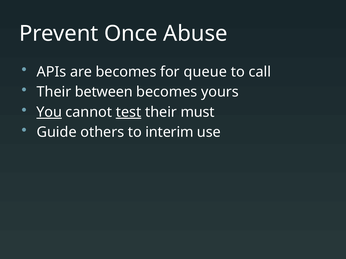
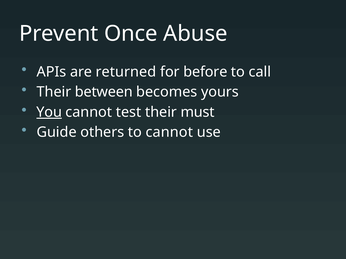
are becomes: becomes -> returned (126, 72)
queue: queue -> before (205, 72)
test underline: present -> none (129, 112)
to interim: interim -> cannot (169, 132)
